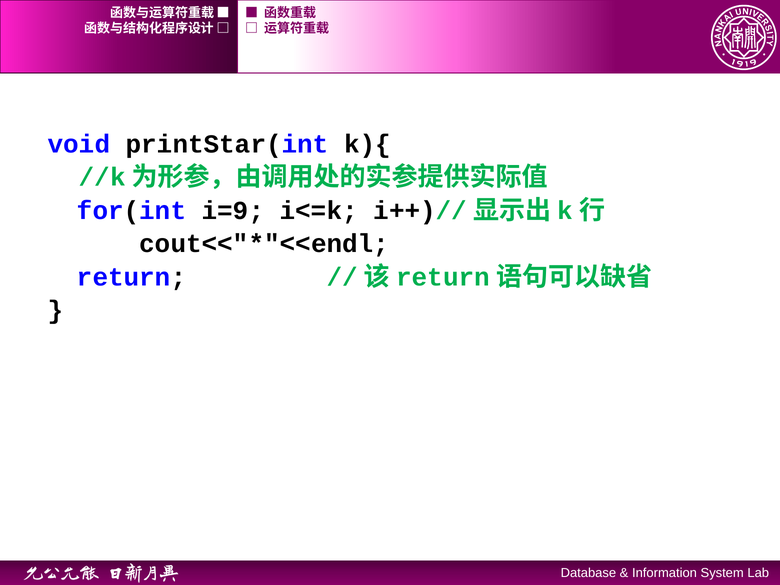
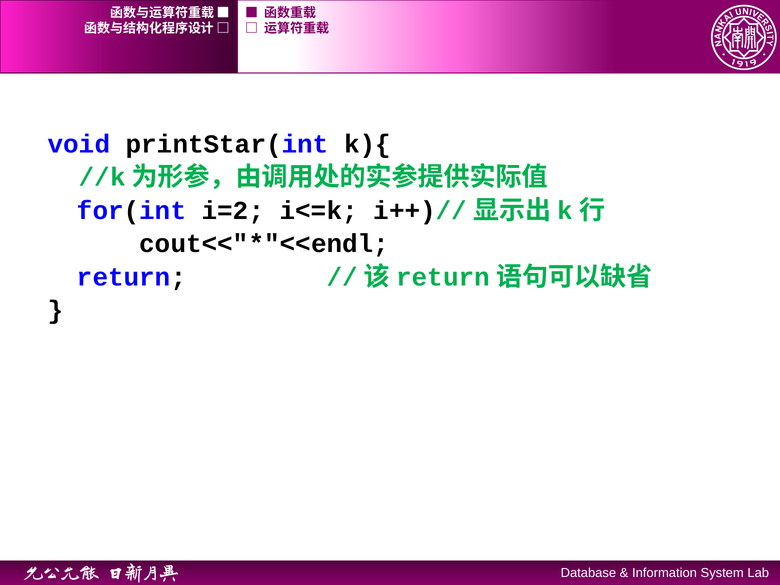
i=9: i=9 -> i=2 (233, 210)
